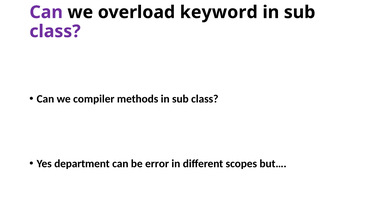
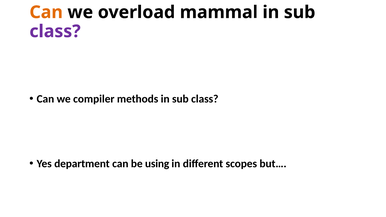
Can colour: purple -> orange (46, 12)
keyword: keyword -> mammal (219, 12)
error: error -> using (157, 164)
